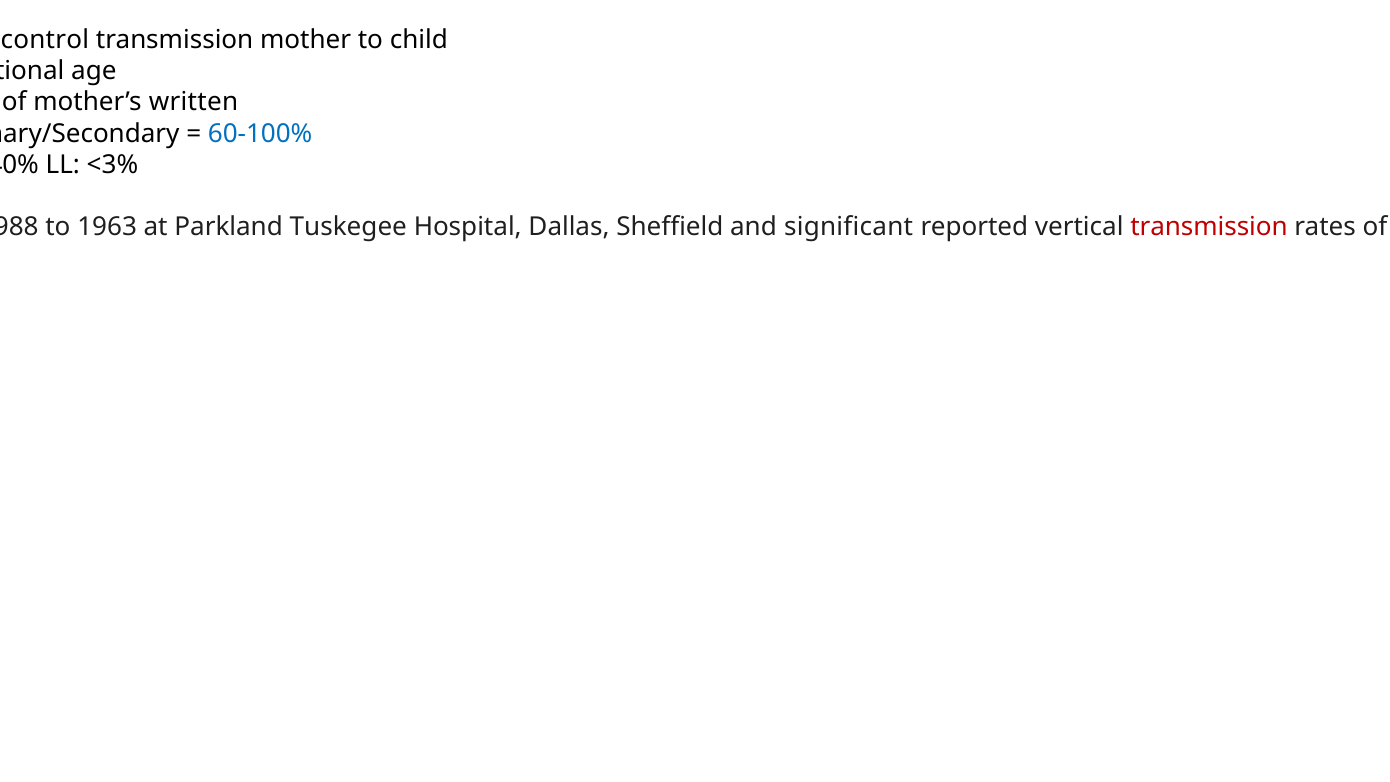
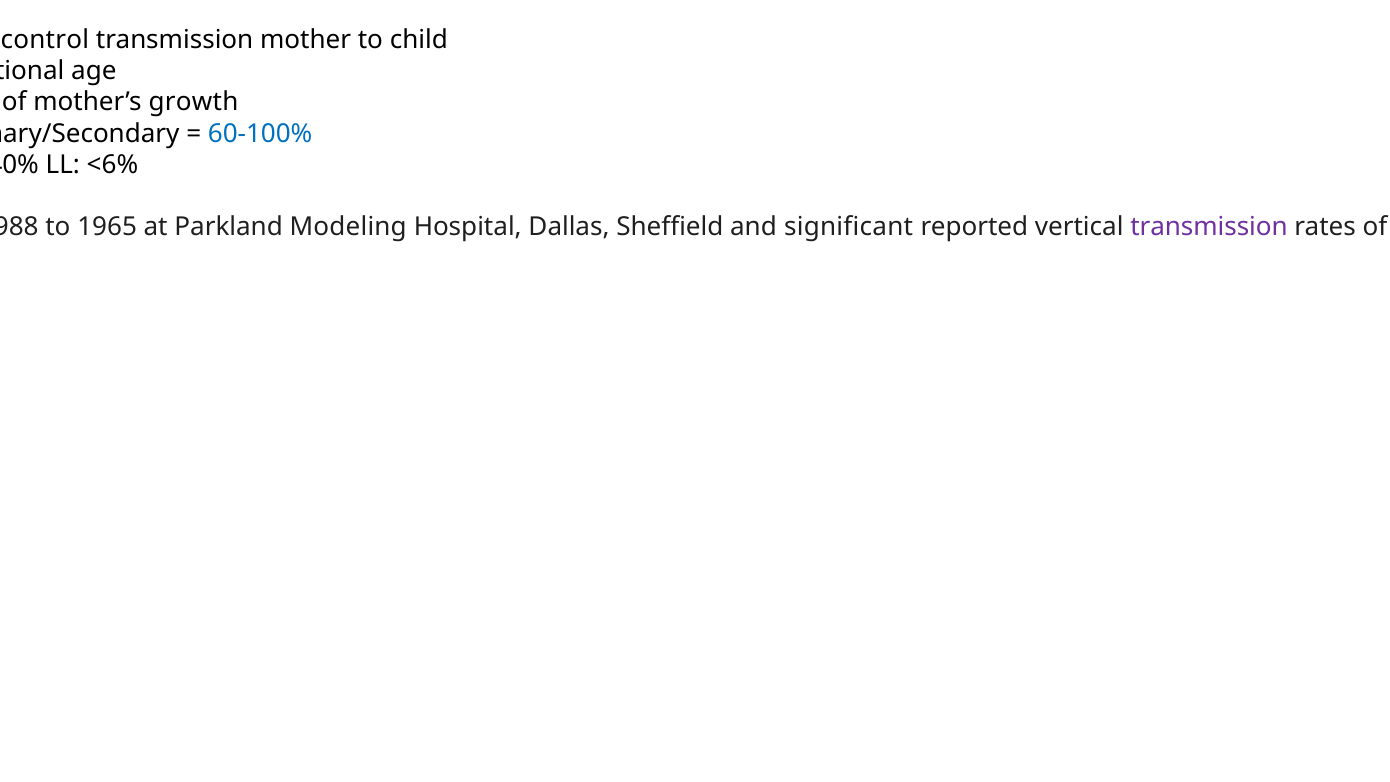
written: written -> growth (194, 102)
<3%: <3% -> <6% (112, 165)
1963: 1963 -> 1965 (107, 227)
Tuskegee: Tuskegee -> Modeling (348, 227)
transmission colour: red -> purple (1209, 227)
